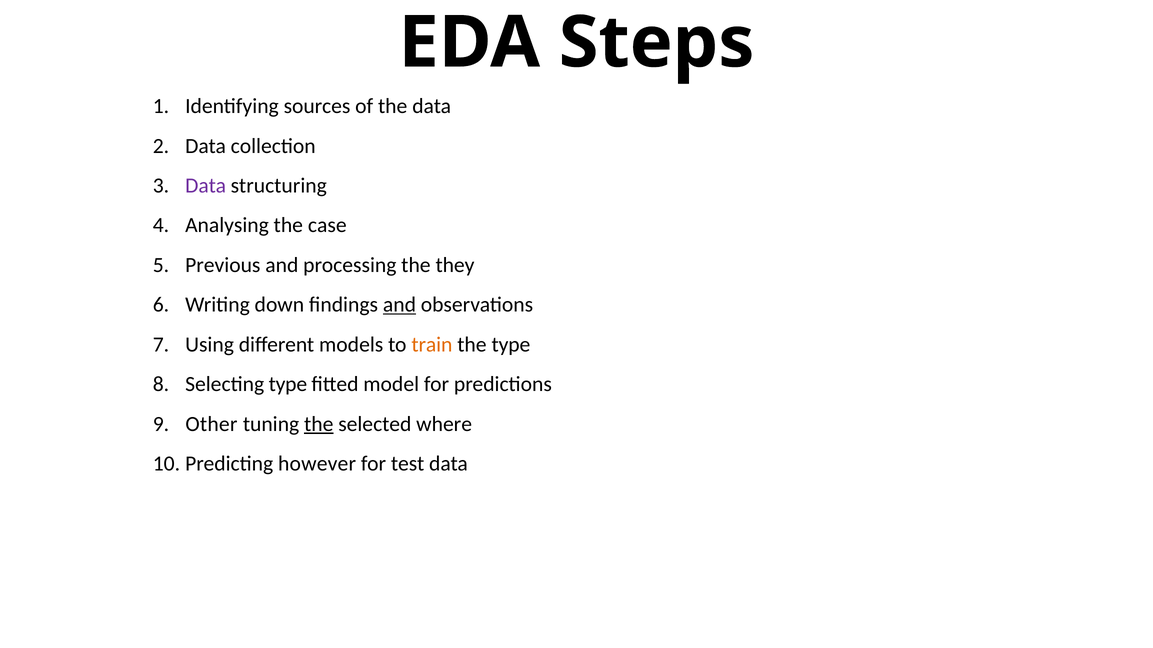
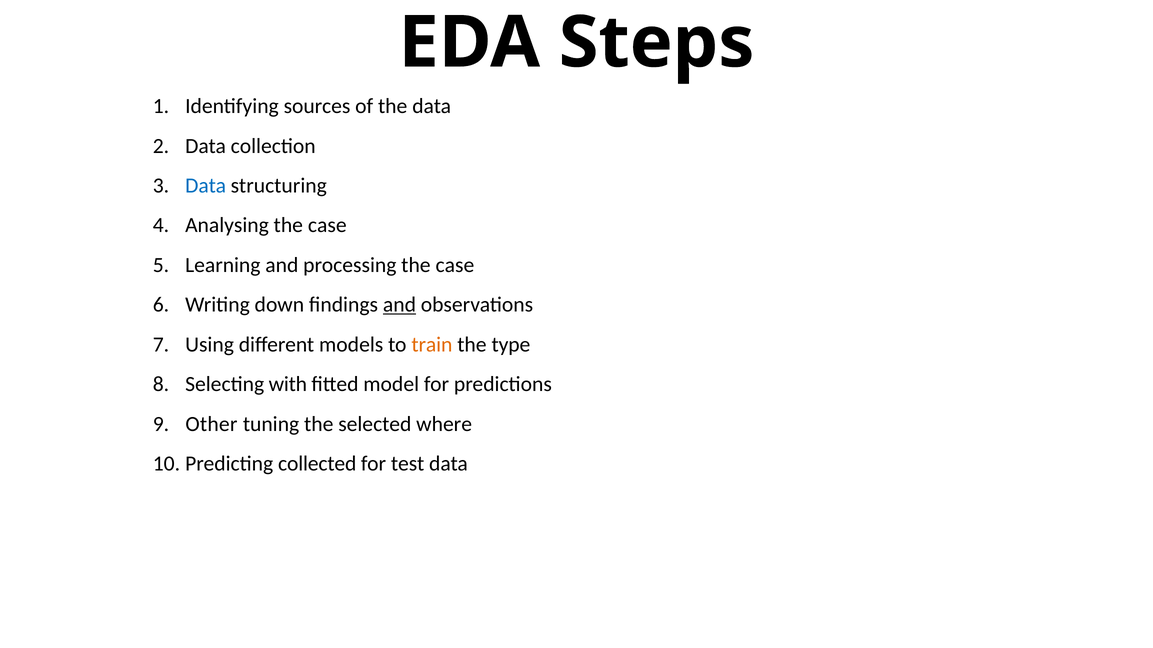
Data colour: purple -> blue (206, 186)
Previous: Previous -> Learning (223, 265)
processing the they: they -> case (455, 265)
Selecting type: type -> with (288, 385)
the underline: present -> none (319, 424)
however: however -> collected (317, 464)
